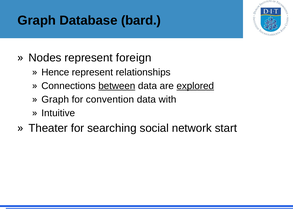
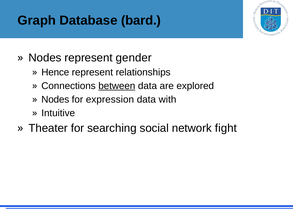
foreign: foreign -> gender (134, 58)
explored underline: present -> none (195, 86)
Graph: Graph -> Nodes (55, 100)
convention: convention -> expression (110, 100)
start: start -> fight (226, 129)
